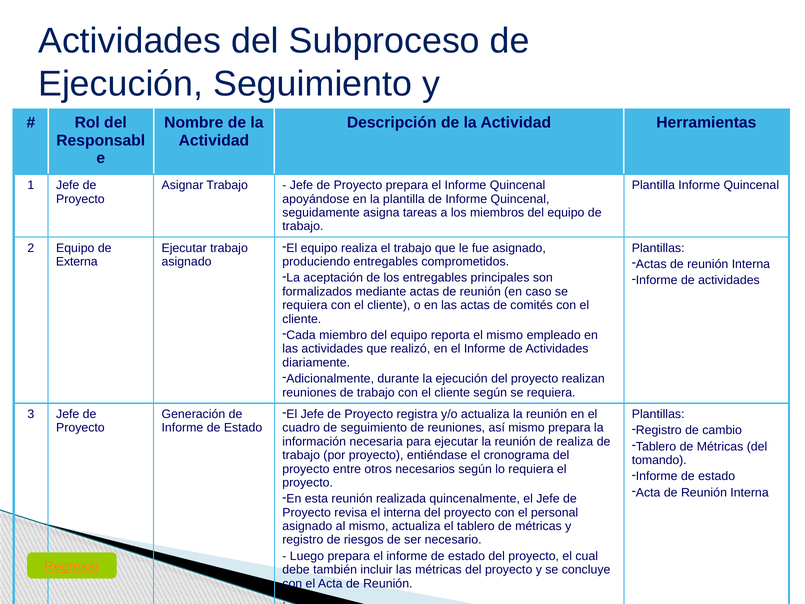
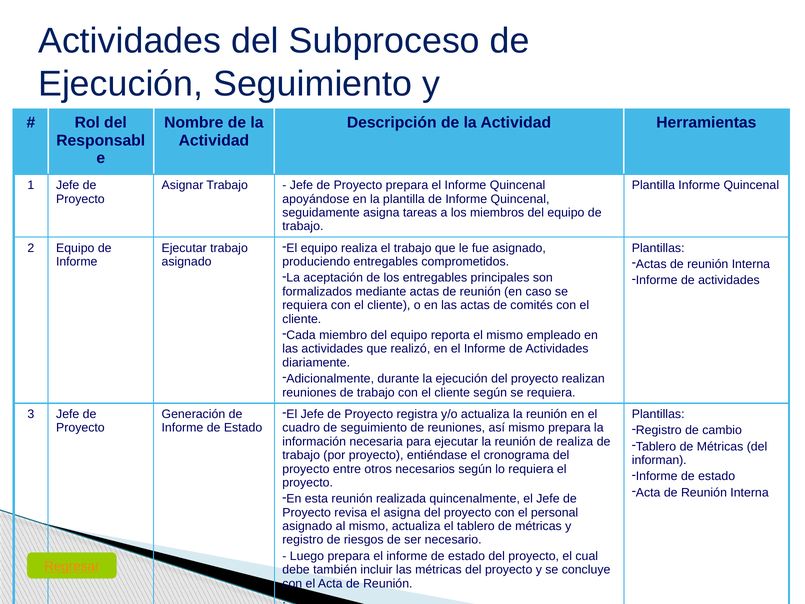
Externa: Externa -> Informe (77, 262)
tomando: tomando -> informan (659, 460)
el interna: interna -> asigna (402, 512)
